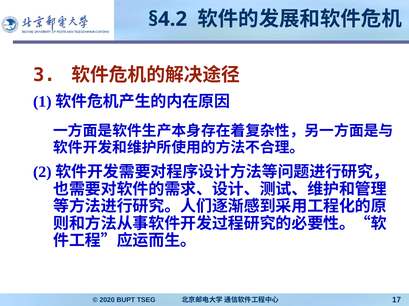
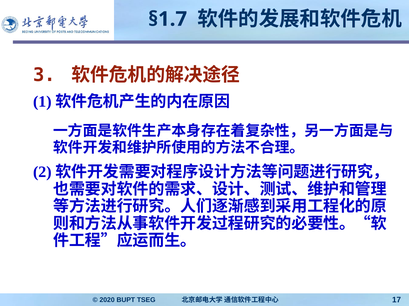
§4.2: §4.2 -> §1.7 (168, 19)
